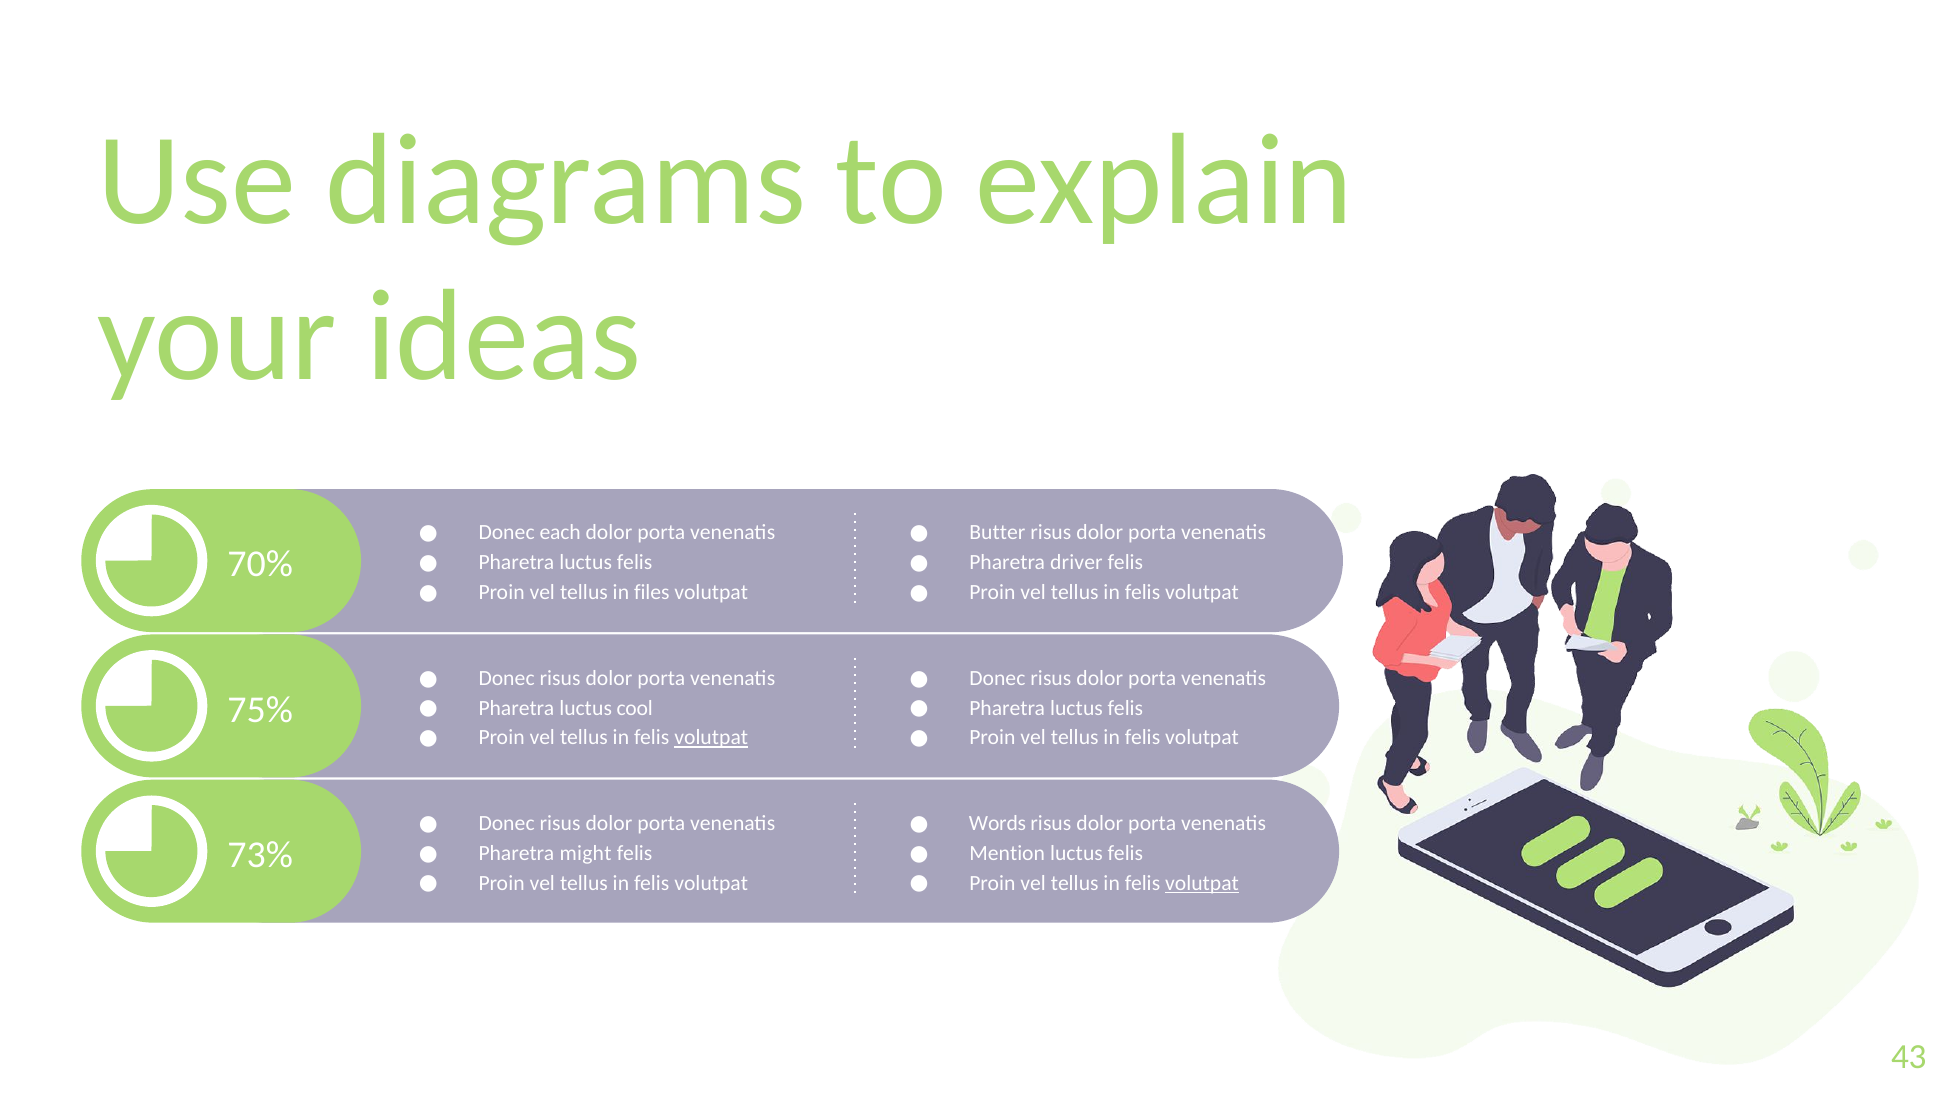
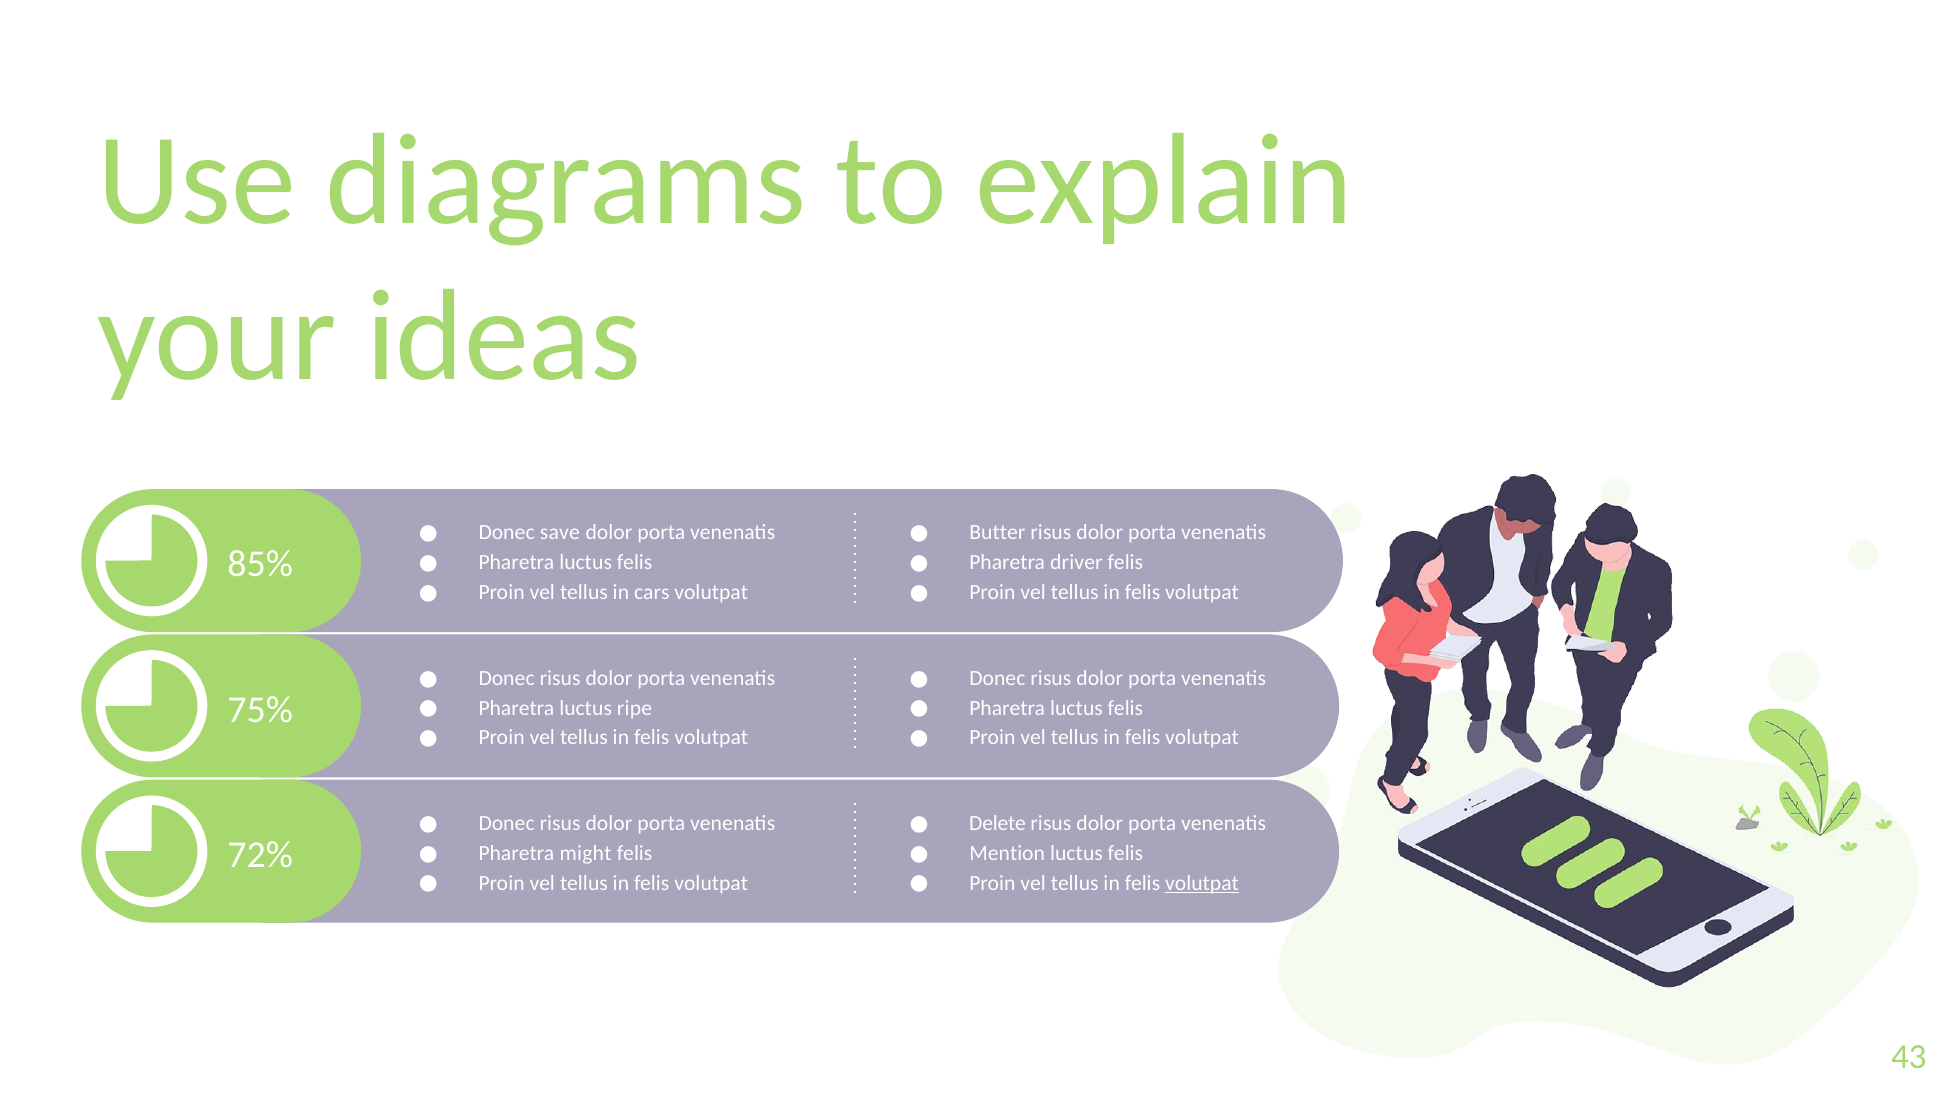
each: each -> save (560, 533)
70%: 70% -> 85% (260, 564)
files: files -> cars (652, 593)
cool: cool -> ripe (634, 708)
volutpat underline: present -> none (711, 738)
Words: Words -> Delete (998, 824)
73%: 73% -> 72% (260, 855)
